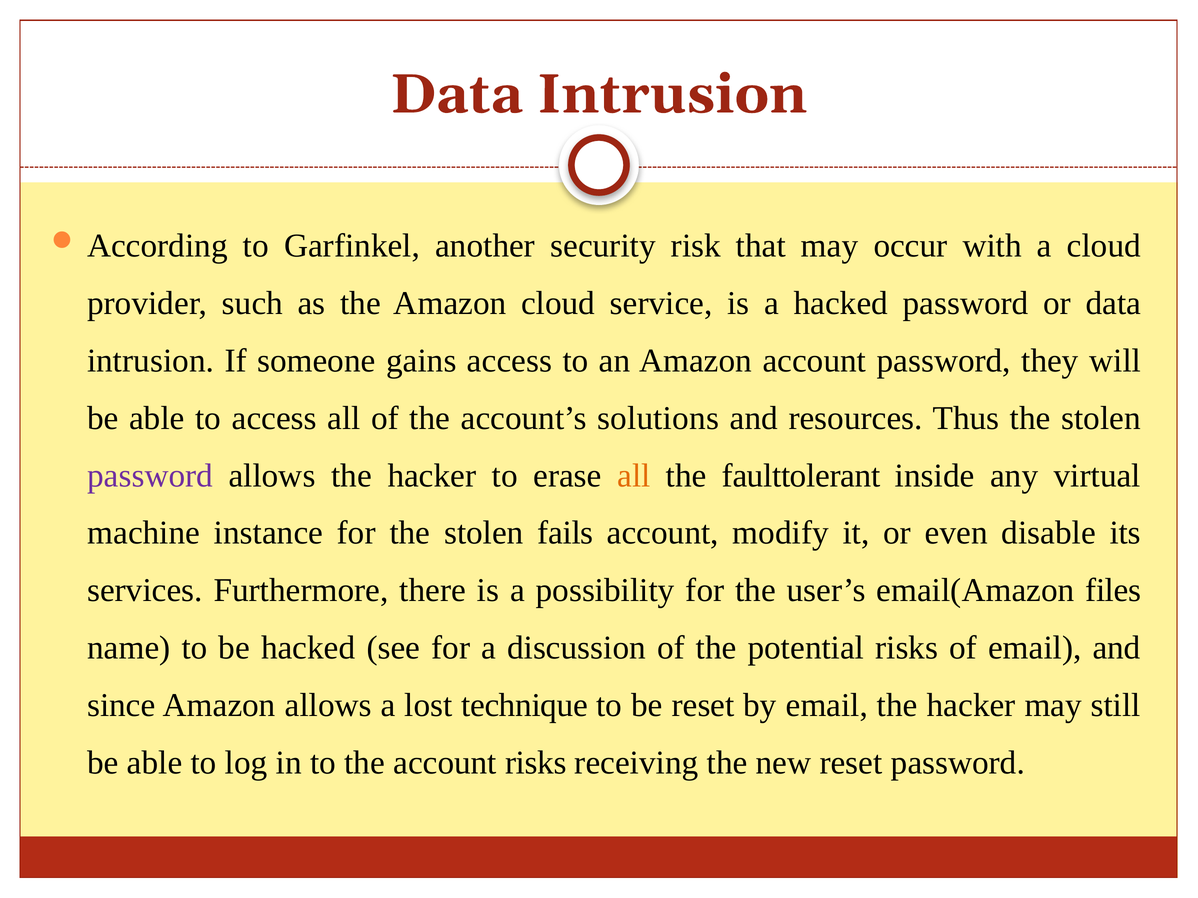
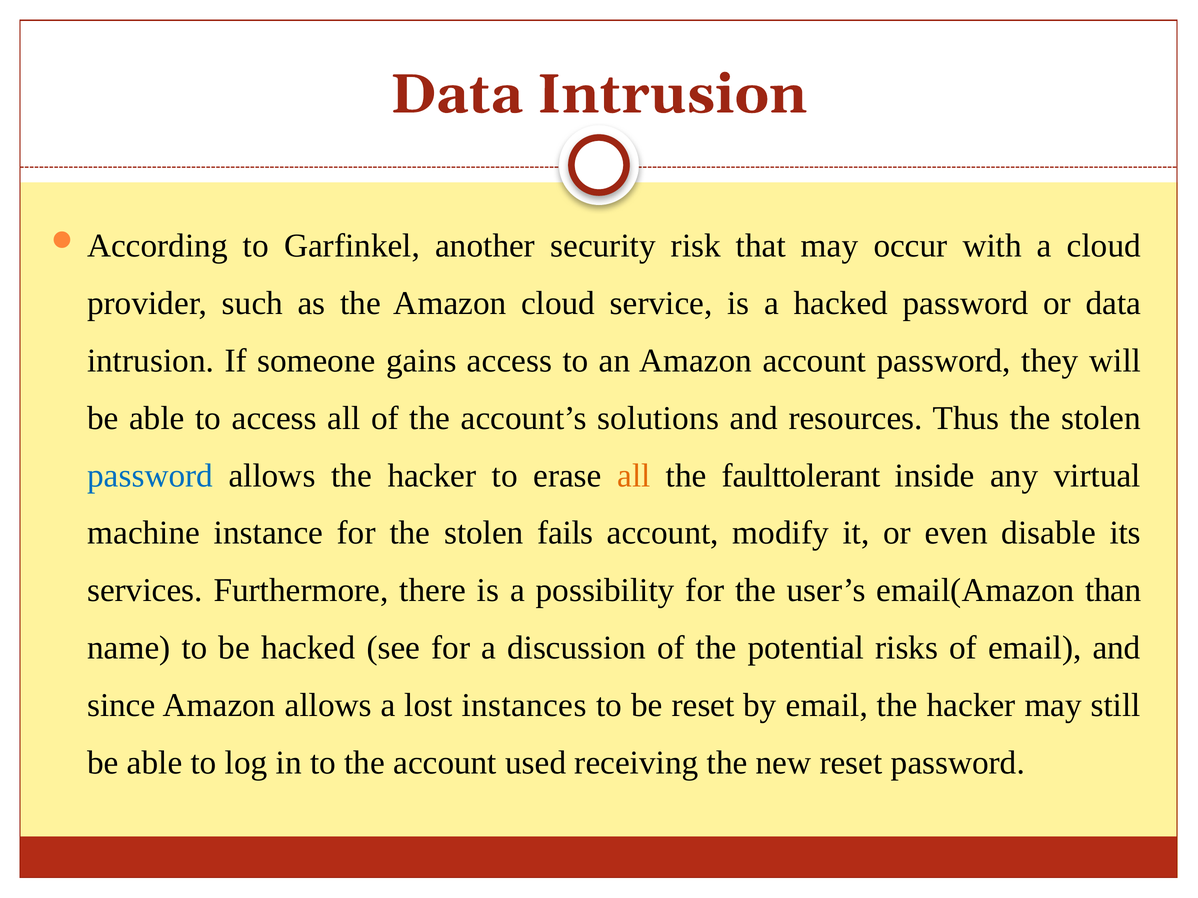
password colour: purple -> blue (150, 476)
files: files -> than (1113, 591)
technique: technique -> instances (524, 706)
account risks: risks -> used (536, 763)
